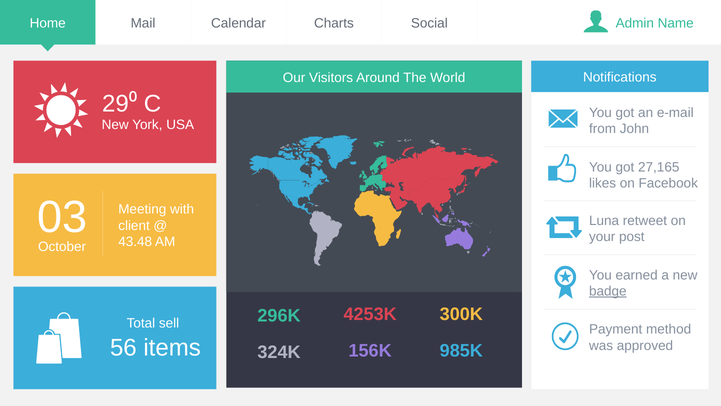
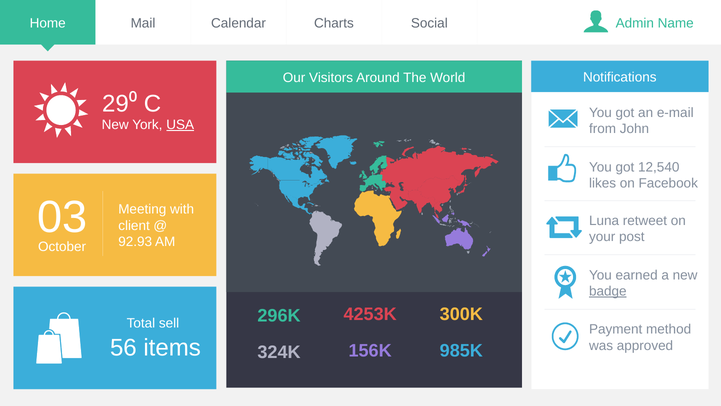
USA underline: none -> present (180, 125)
27,165: 27,165 -> 12,540 (659, 167)
43.48: 43.48 -> 92.93 (135, 242)
